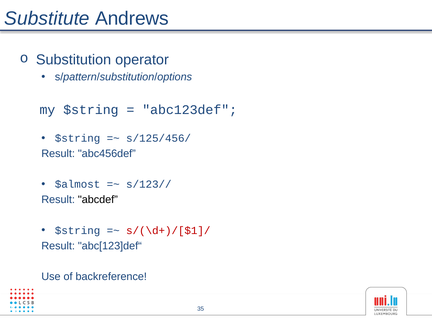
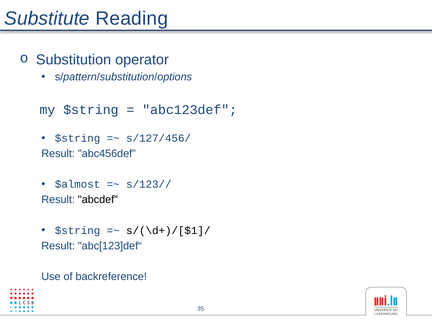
Andrews: Andrews -> Reading (132, 18)
s/125/456/: s/125/456/ -> s/127/456/ (159, 138)
s/(\d+)/[$1]/ colour: red -> black (168, 230)
